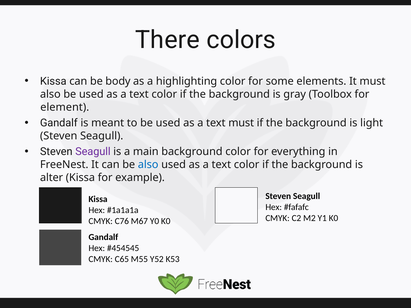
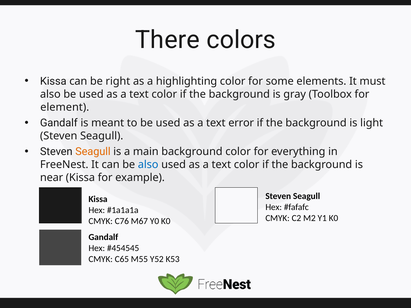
body: body -> right (118, 81)
text must: must -> error (241, 123)
Seagull colour: purple -> orange (93, 152)
alter: alter -> near (52, 178)
